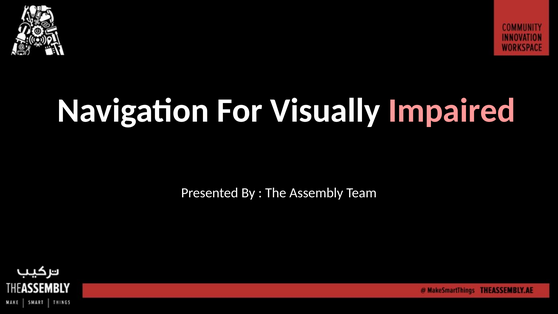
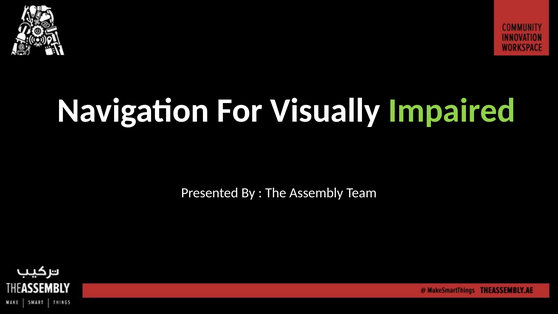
Impaired colour: pink -> light green (452, 111)
